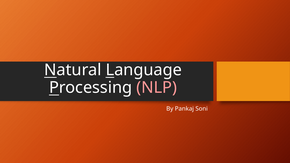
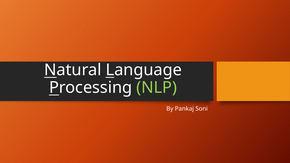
NLP colour: pink -> light green (157, 88)
